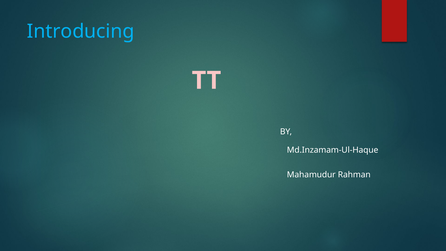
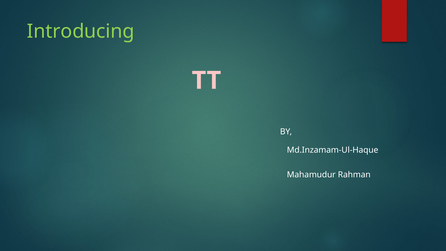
Introducing colour: light blue -> light green (81, 31)
